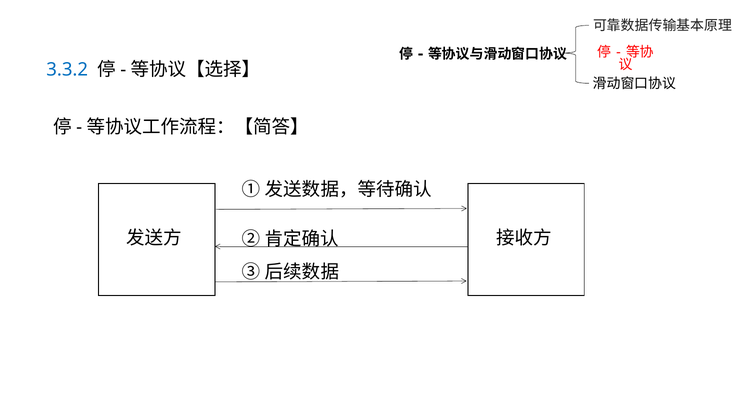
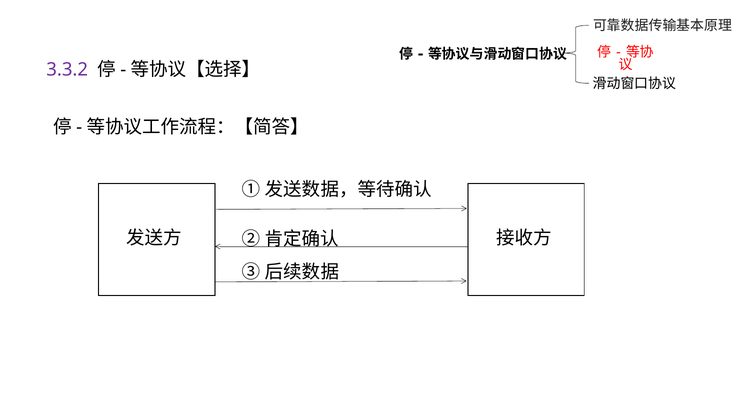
3.3.2 colour: blue -> purple (67, 70)
